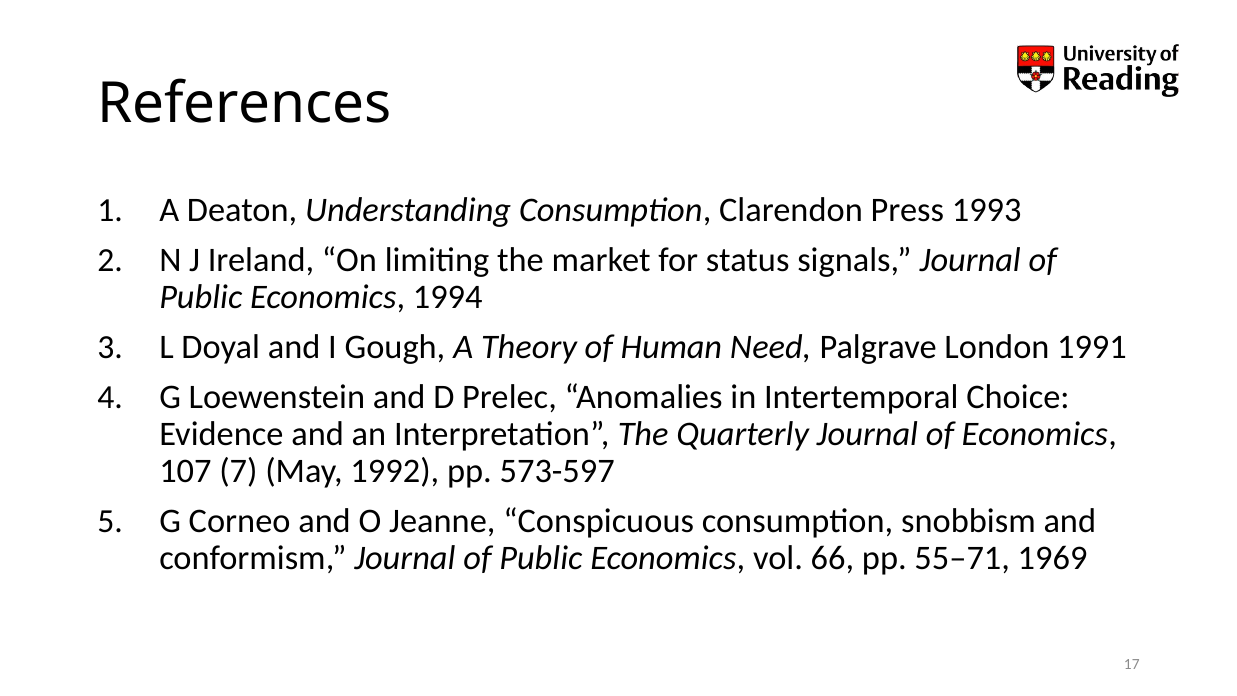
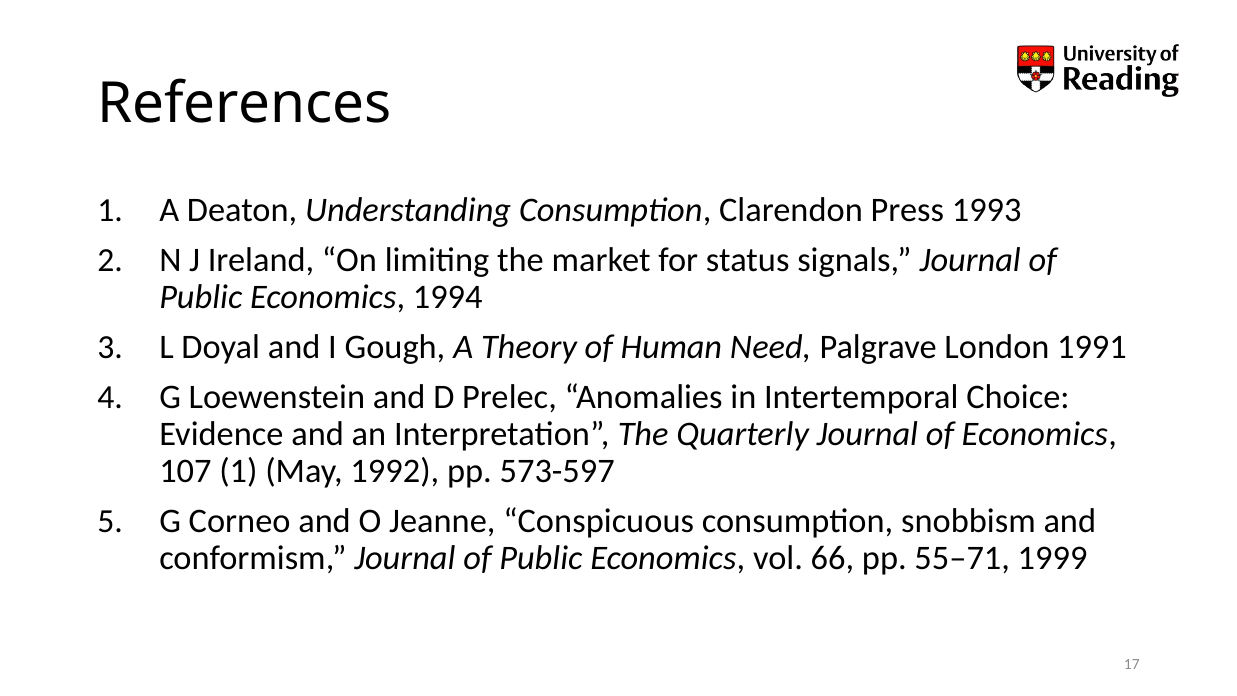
107 7: 7 -> 1 (238, 471)
1969: 1969 -> 1999 (1053, 558)
